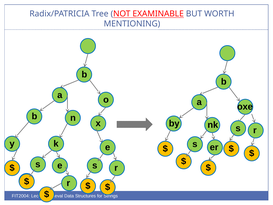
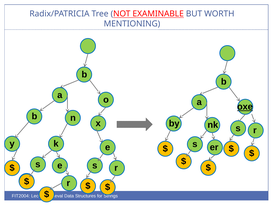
oxe underline: none -> present (245, 107)
